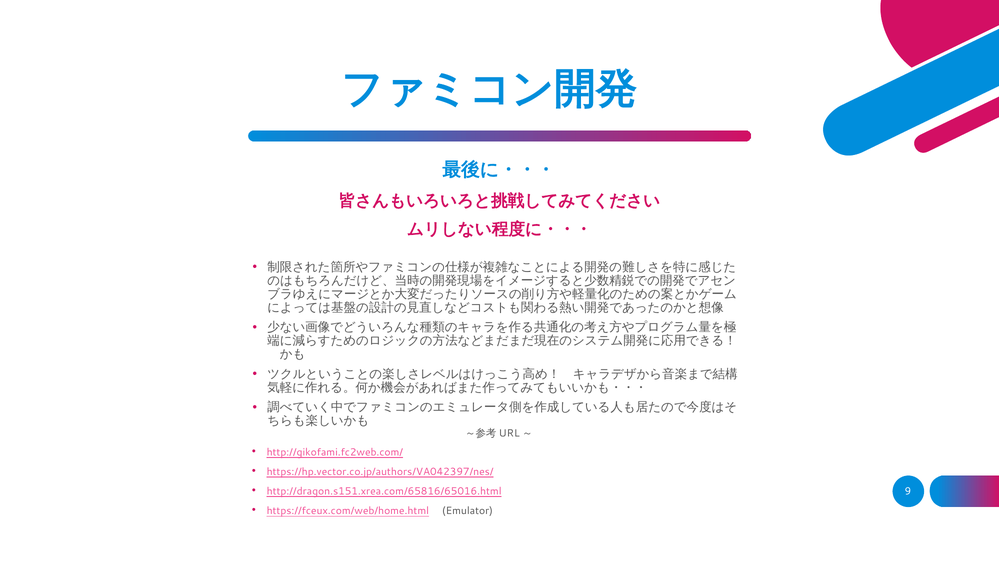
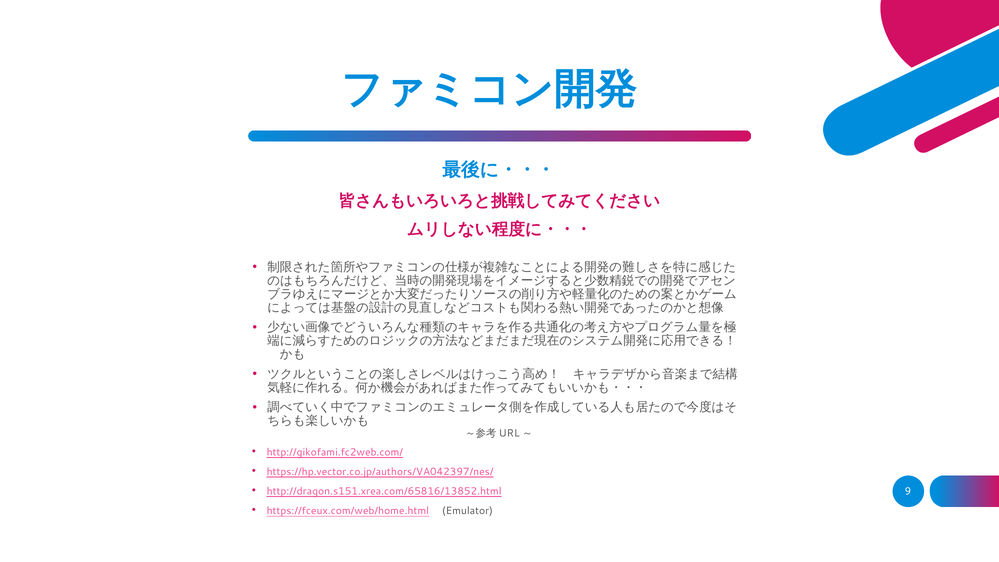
http://dragon.s151.xrea.com/65816/65016.html: http://dragon.s151.xrea.com/65816/65016.html -> http://dragon.s151.xrea.com/65816/13852.html (384, 491)
